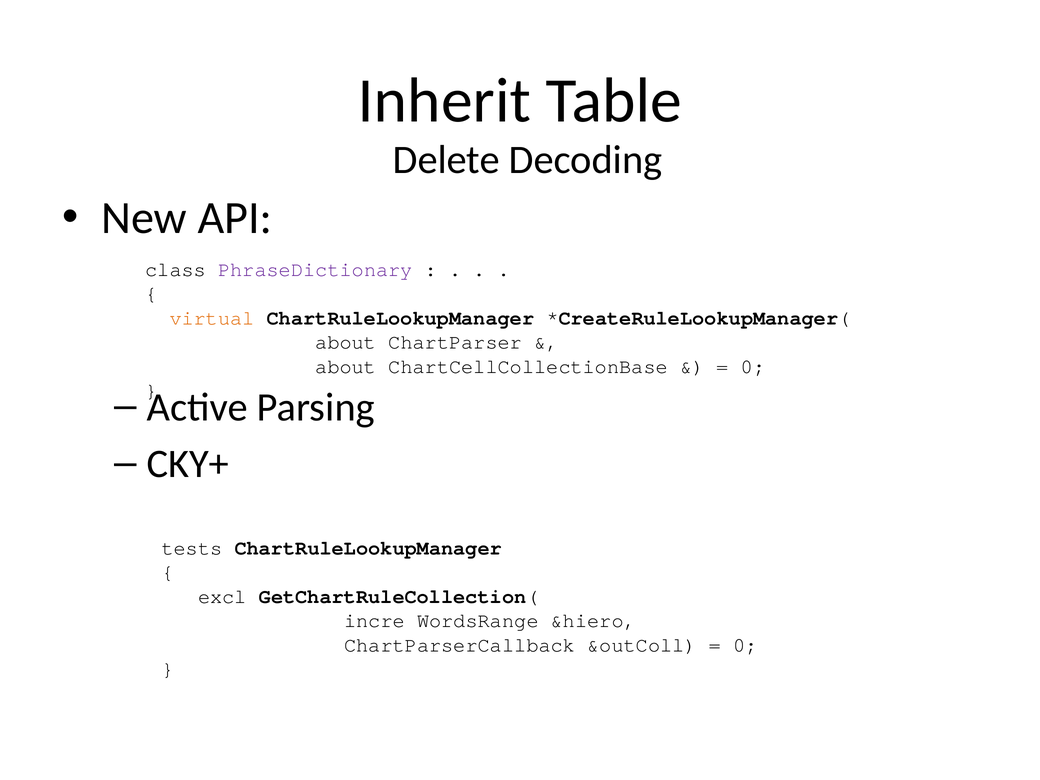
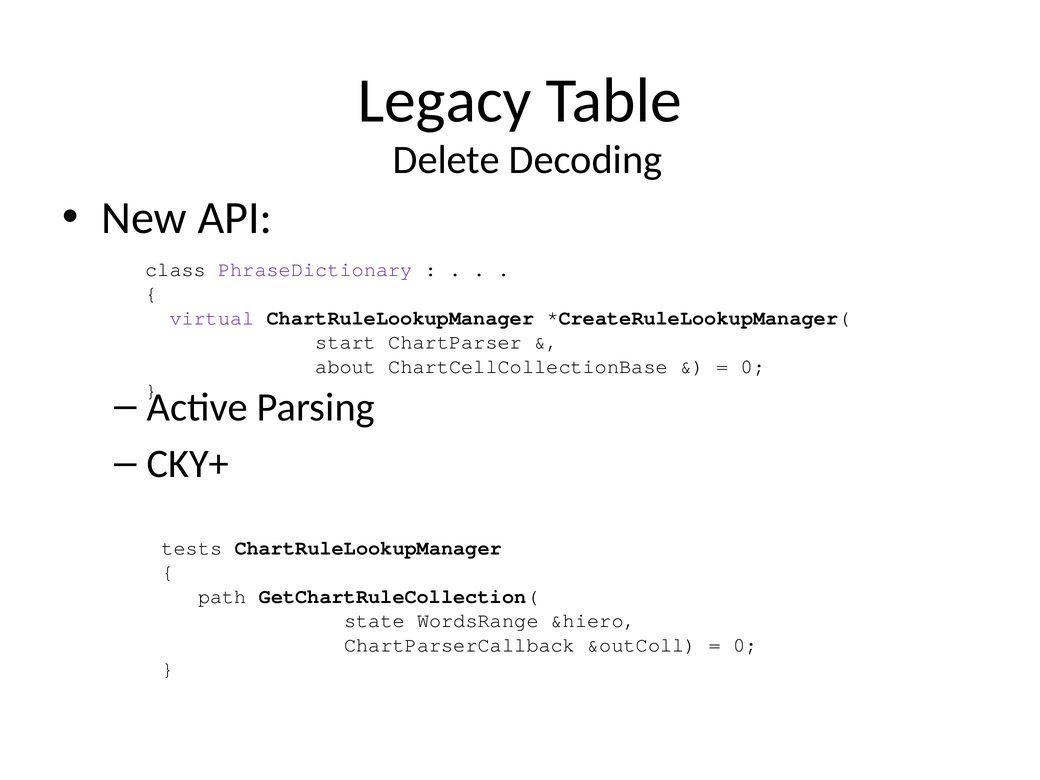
Inherit: Inherit -> Legacy (445, 101)
virtual colour: orange -> purple (212, 318)
about: about -> start (346, 342)
excl: excl -> path (222, 596)
incre: incre -> state (374, 621)
